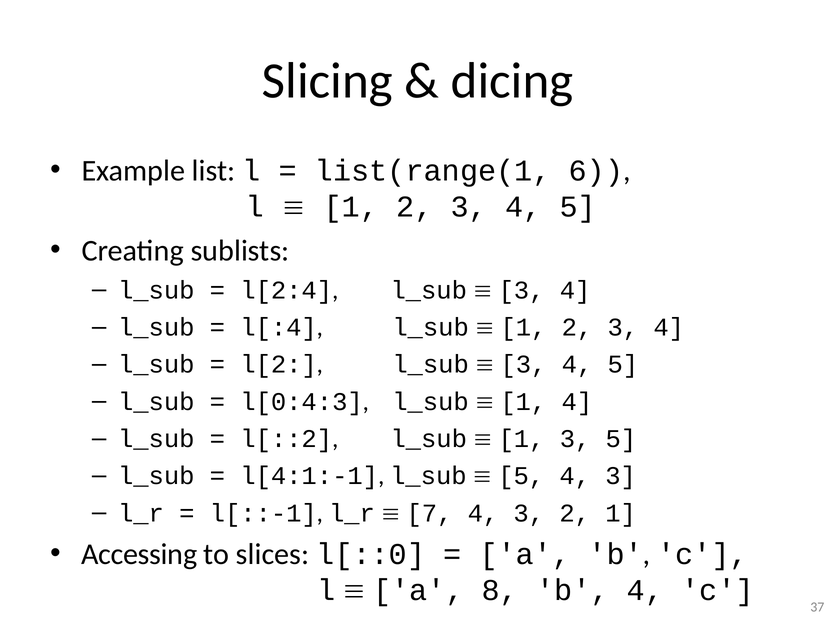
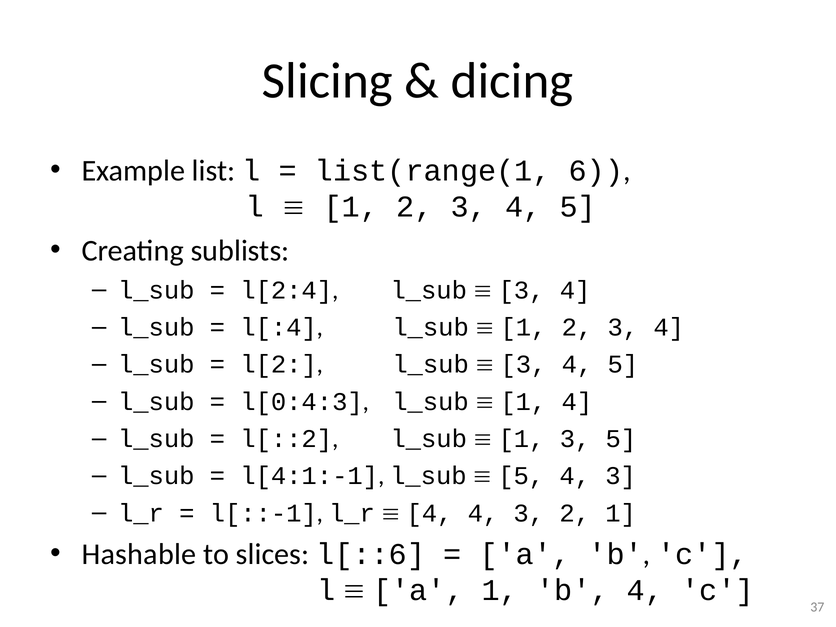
7: 7 -> 4 (429, 513)
Accessing: Accessing -> Hashable (139, 554)
l[::0: l[::0 -> l[::6 (371, 554)
a 8: 8 -> 1 (500, 591)
